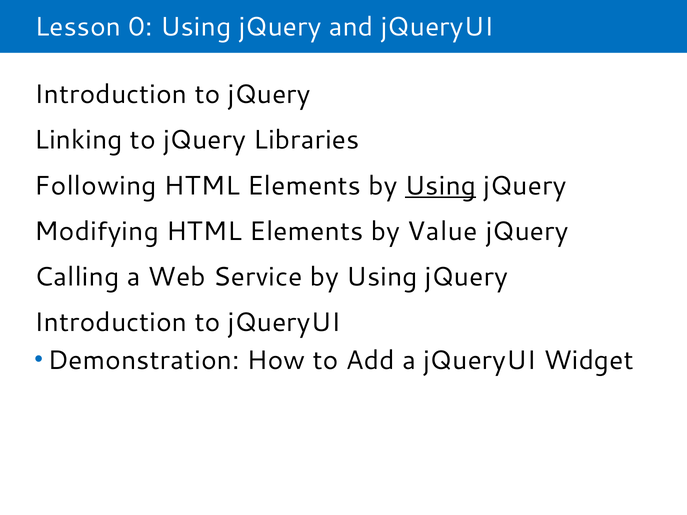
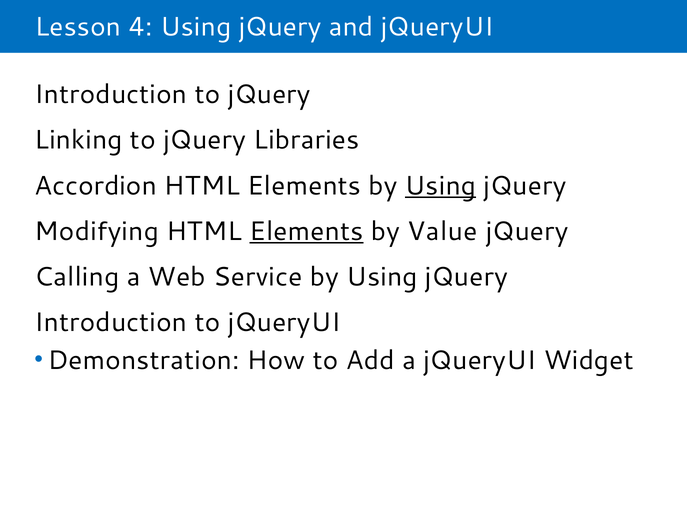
0: 0 -> 4 (141, 27)
Following: Following -> Accordion (96, 186)
Elements underline: none -> present (306, 231)
